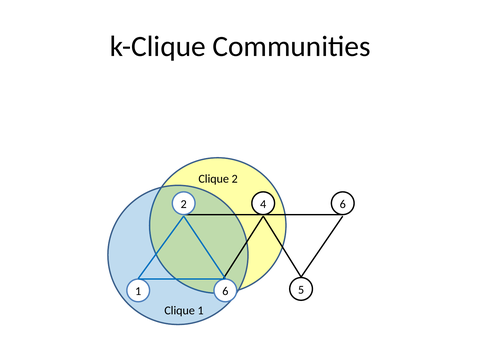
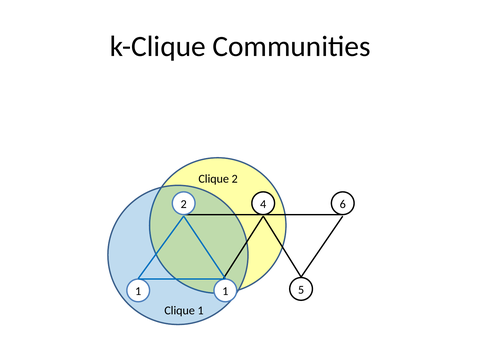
1 6: 6 -> 1 (225, 291)
